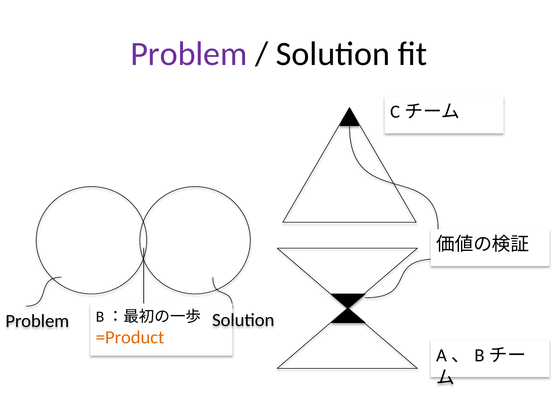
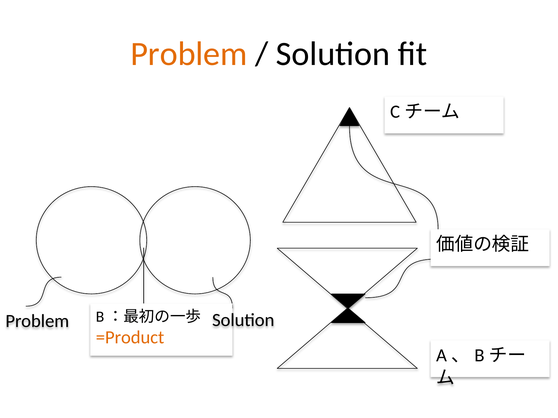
Problem colour: purple -> orange (189, 54)
